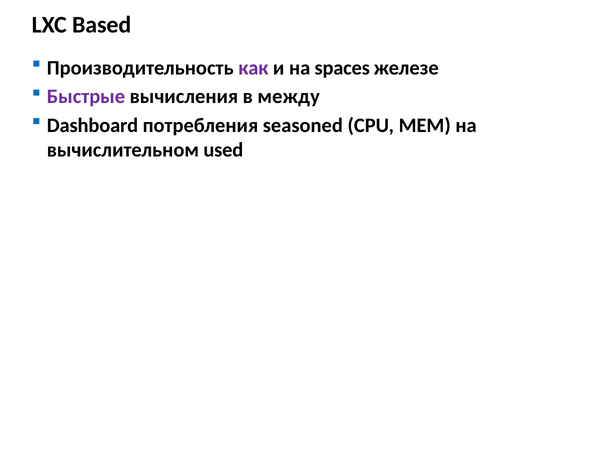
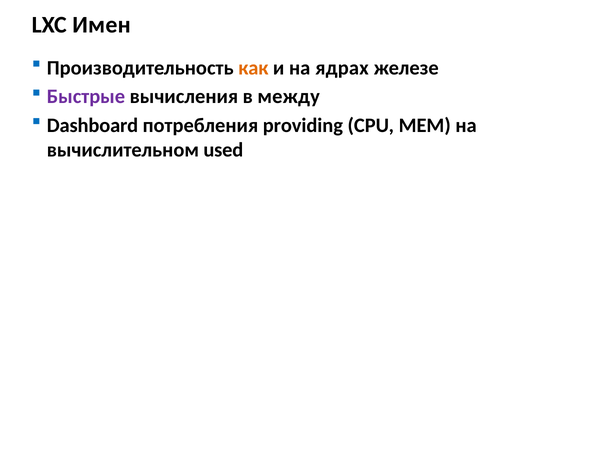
Based: Based -> Имен (101, 25)
как colour: purple -> orange (253, 68)
spaces: spaces -> ядрах (342, 68)
seasoned: seasoned -> providing (303, 125)
